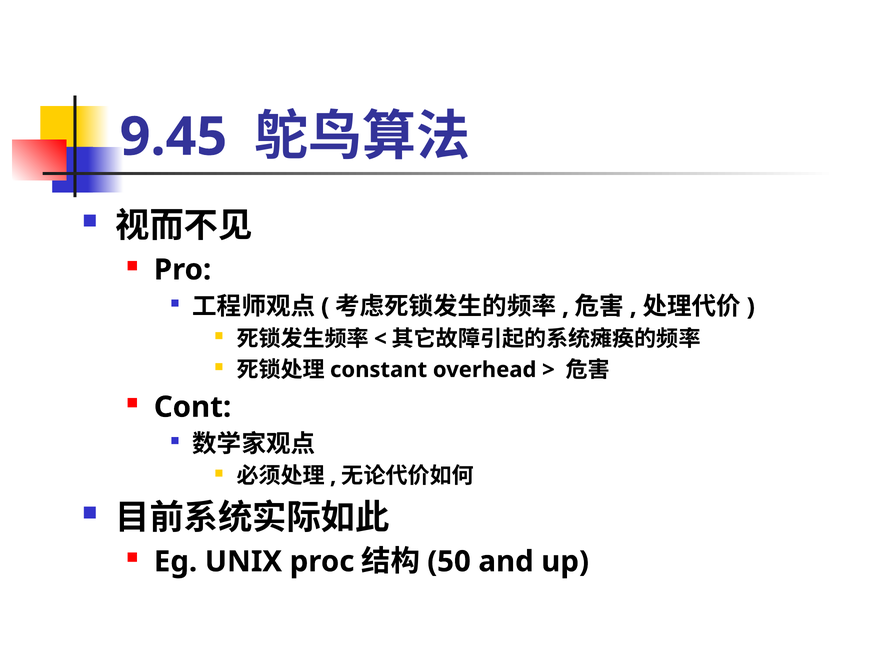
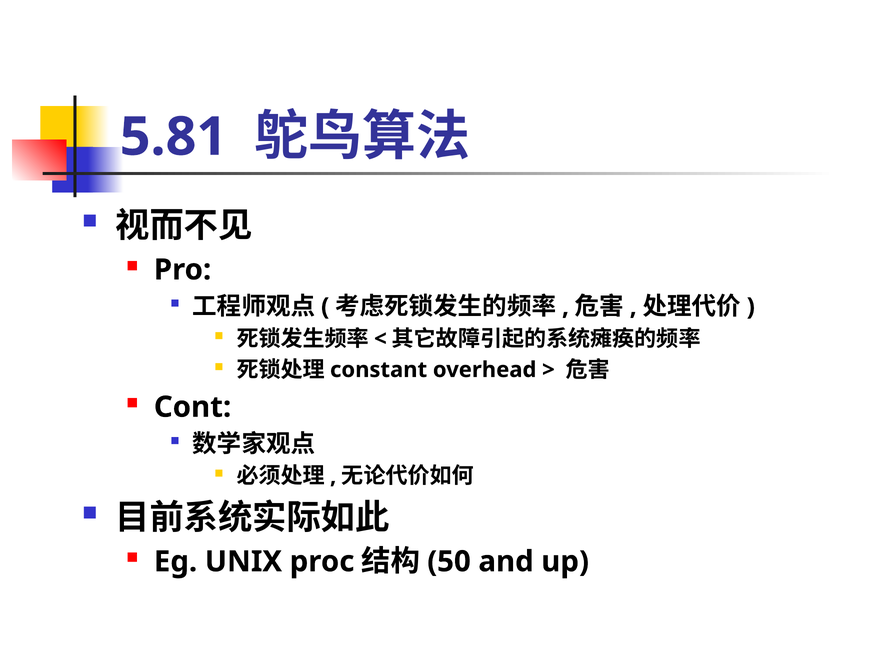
9.45: 9.45 -> 5.81 (173, 137)
